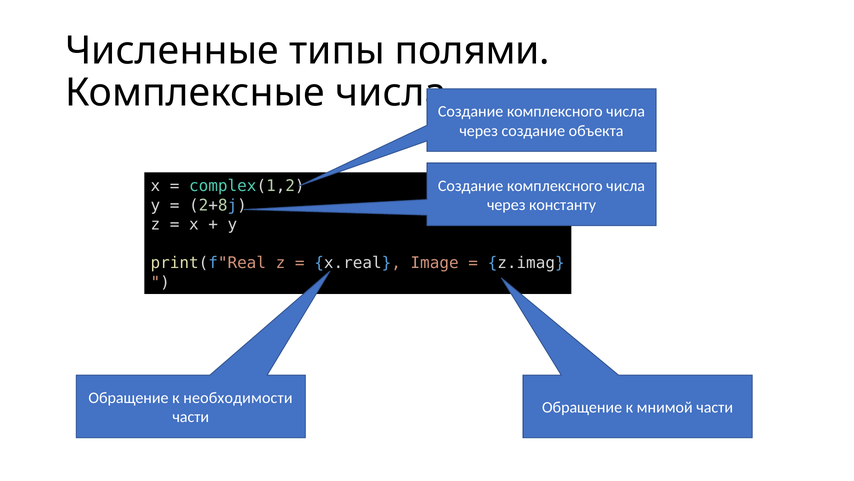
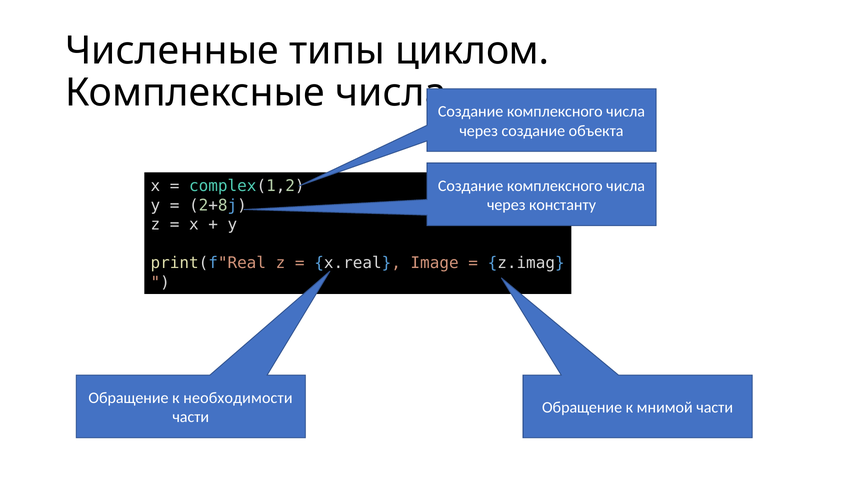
полями: полями -> циклом (472, 51)
